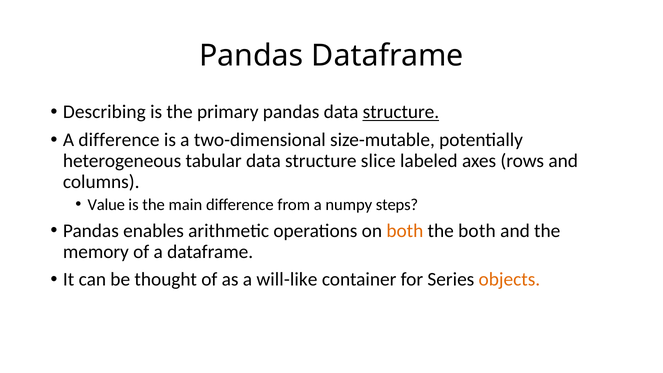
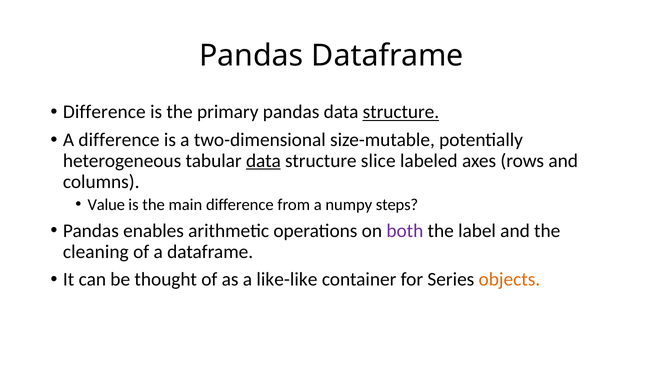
Describing: Describing -> Difference (104, 112)
data underline: none -> present (263, 161)
both colour: orange -> purple (405, 231)
the both: both -> label (477, 231)
memory: memory -> cleaning (96, 252)
will-like: will-like -> like-like (287, 279)
